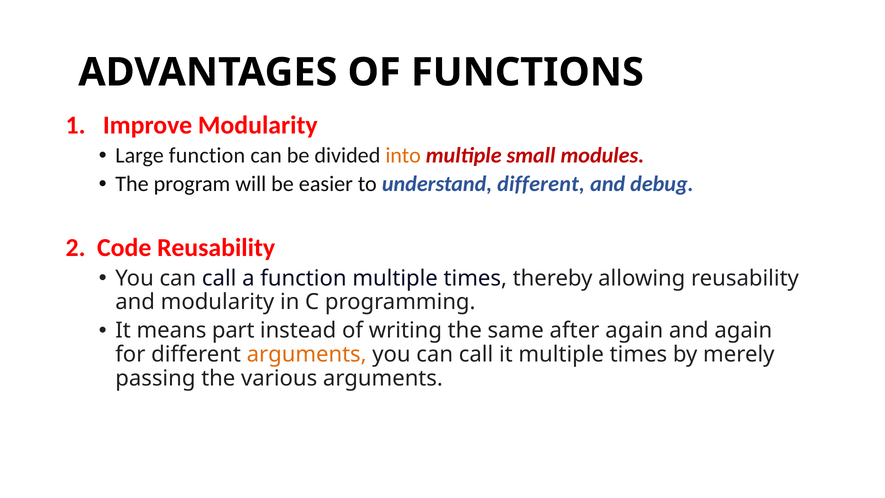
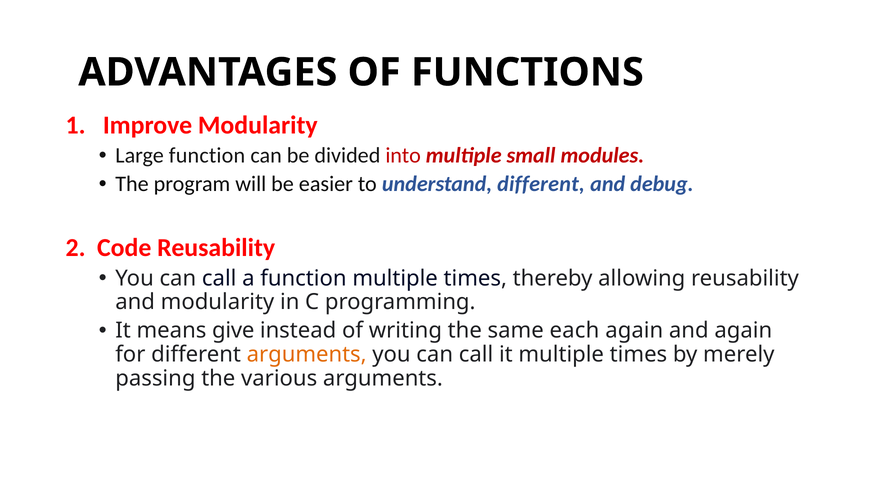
into colour: orange -> red (403, 156)
part: part -> give (233, 331)
after: after -> each (574, 331)
